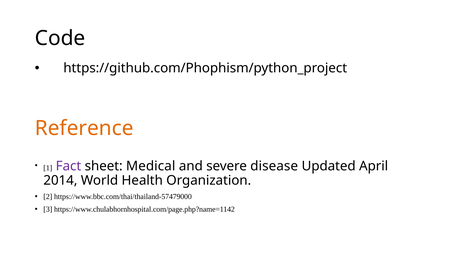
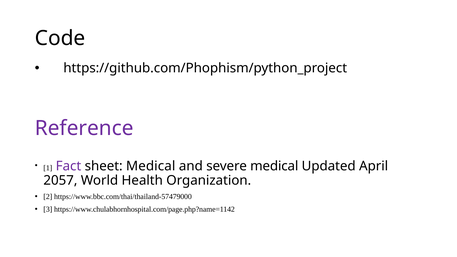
Reference colour: orange -> purple (84, 128)
severe disease: disease -> medical (274, 166)
2014: 2014 -> 2057 (60, 180)
